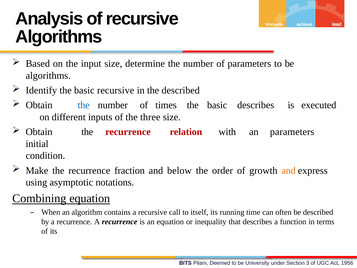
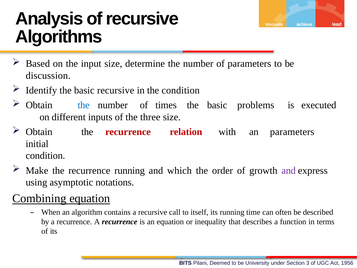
algorithms: algorithms -> discussion (48, 76)
the described: described -> condition (181, 90)
basic describes: describes -> problems (256, 105)
recurrence fraction: fraction -> running (130, 170)
below: below -> which (179, 170)
and colour: orange -> purple (289, 170)
